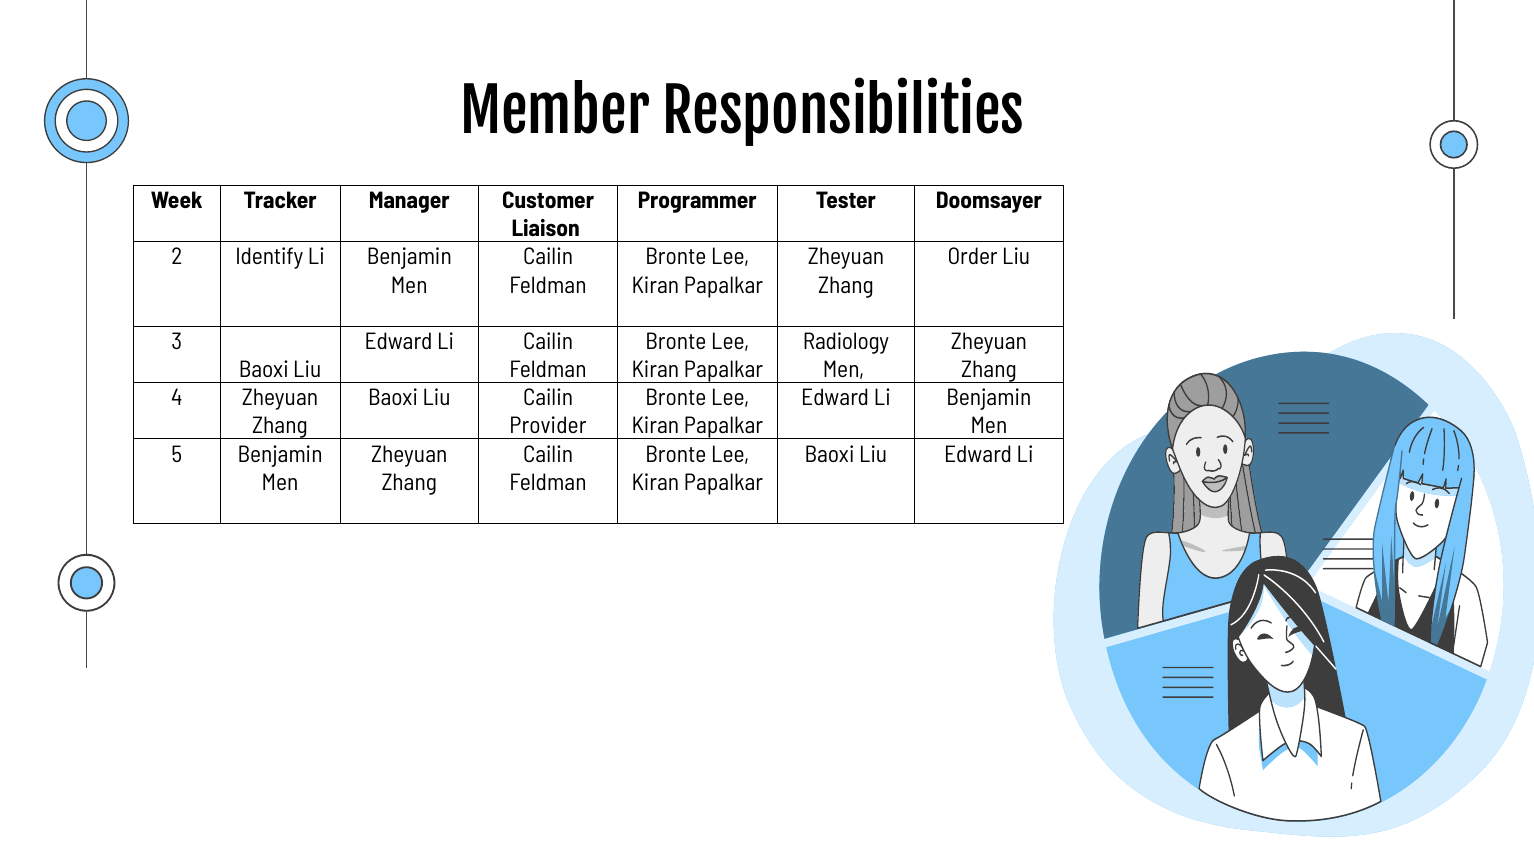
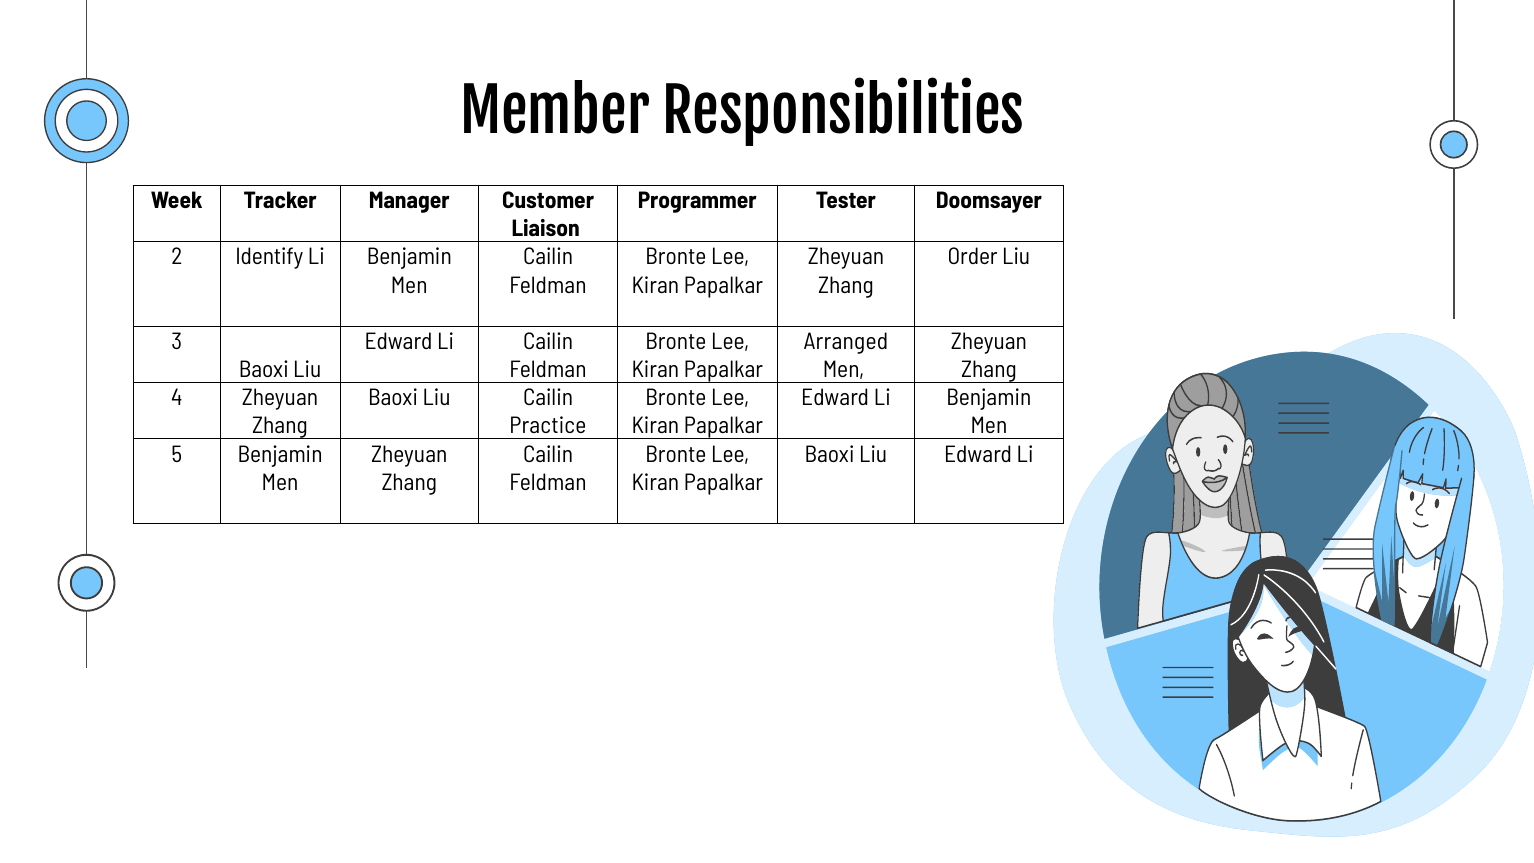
Radiology: Radiology -> Arranged (846, 342)
Provider: Provider -> Practice (548, 426)
